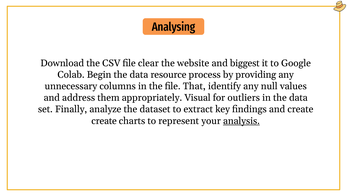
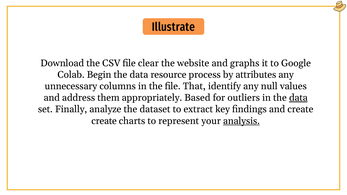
Analysing: Analysing -> Illustrate (173, 27)
biggest: biggest -> graphs (245, 63)
providing: providing -> attributes (256, 75)
Visual: Visual -> Based (197, 98)
data underline: none -> present (298, 98)
